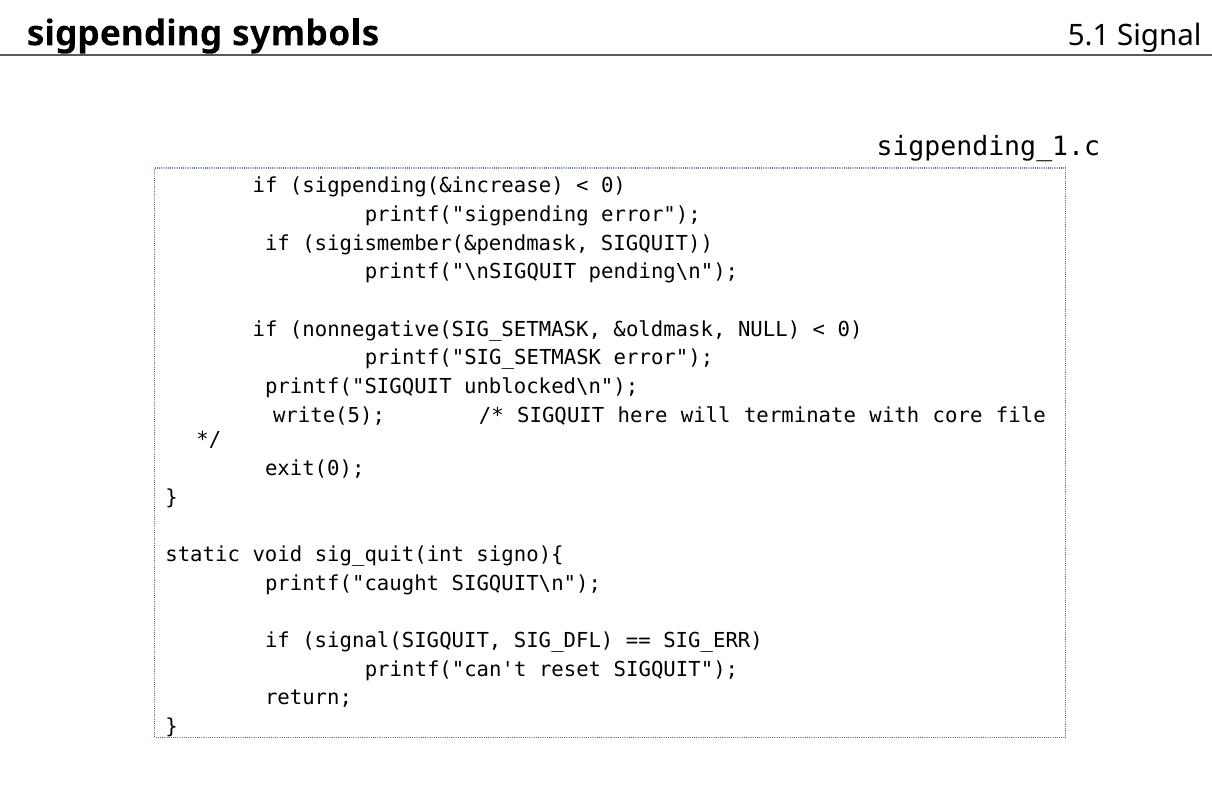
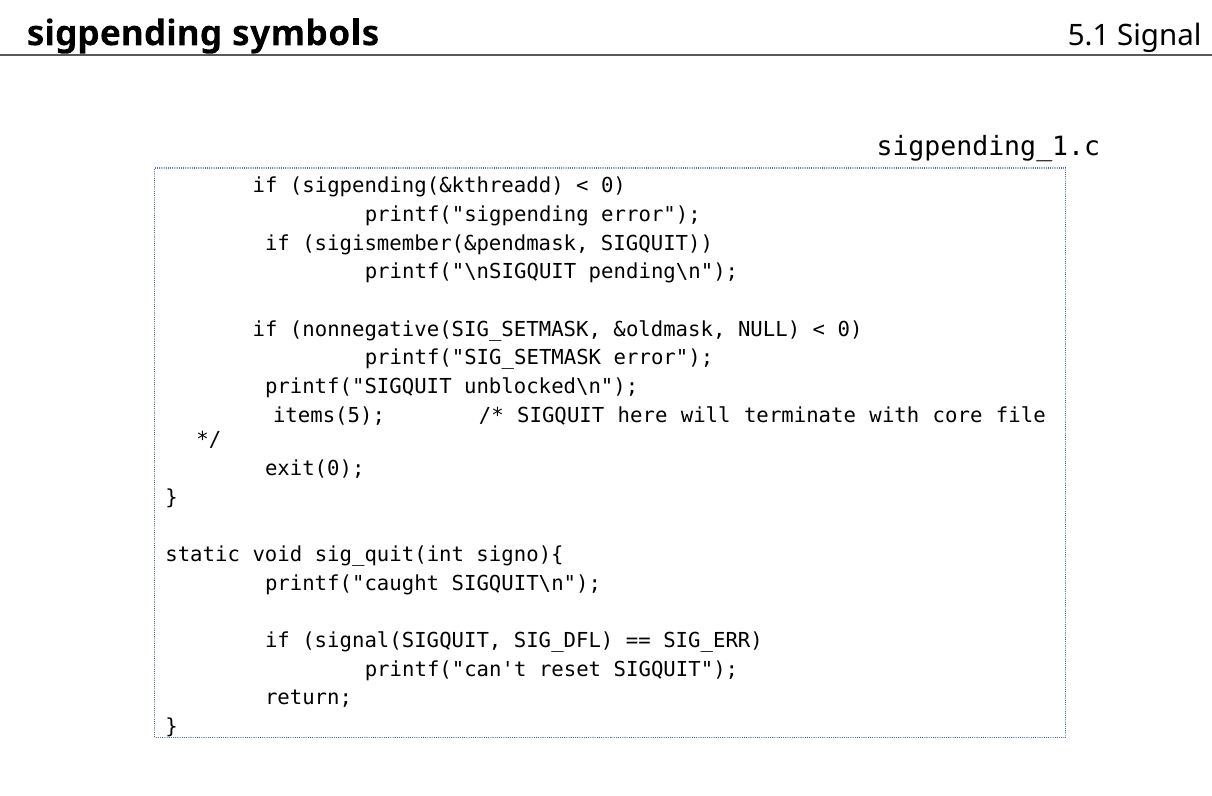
sigpending(&increase: sigpending(&increase -> sigpending(&kthreadd (427, 186)
write(5: write(5 -> items(5 (329, 416)
